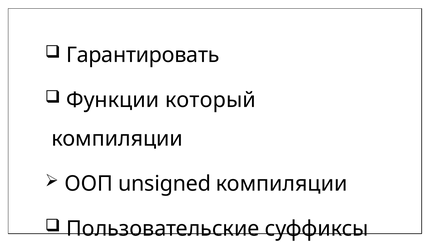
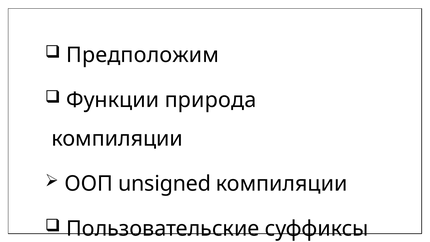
Гарантировать: Гарантировать -> Предположим (143, 55)
который: который -> природа (211, 100)
